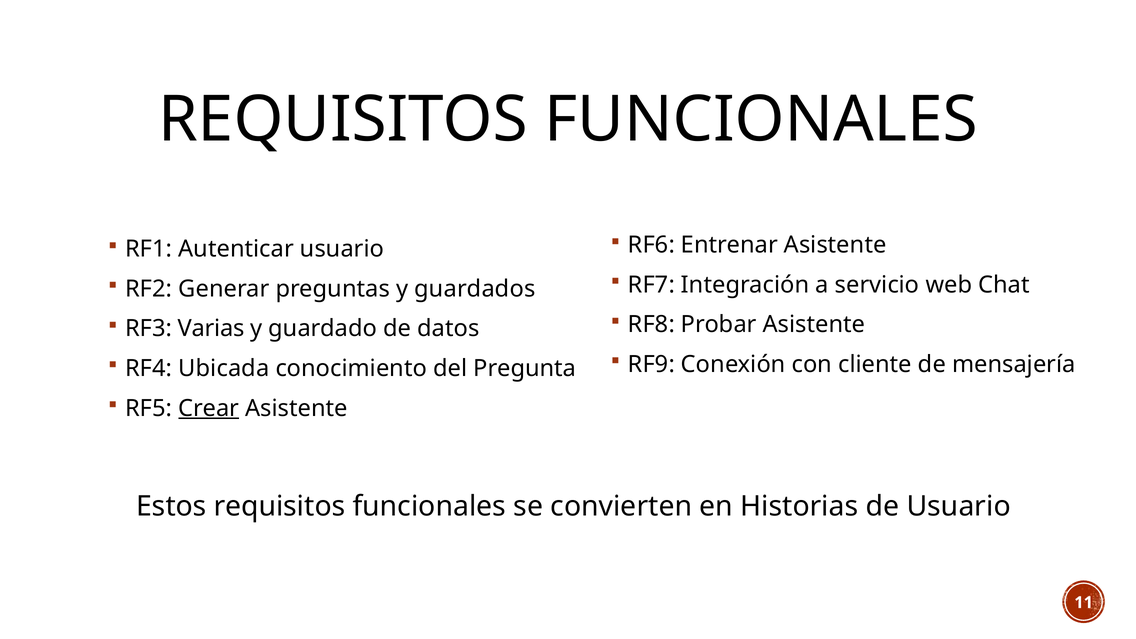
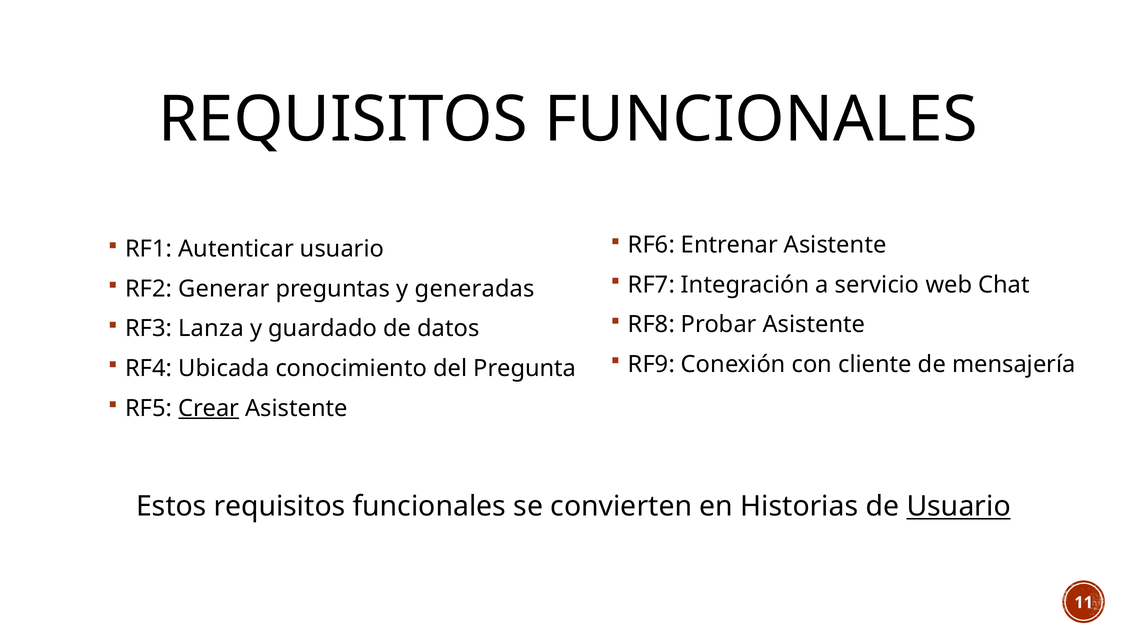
guardados: guardados -> generadas (475, 289)
Varias: Varias -> Lanza (211, 329)
Usuario underline: none -> present (959, 507)
